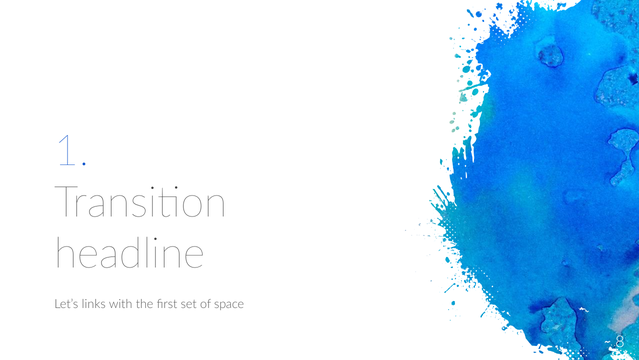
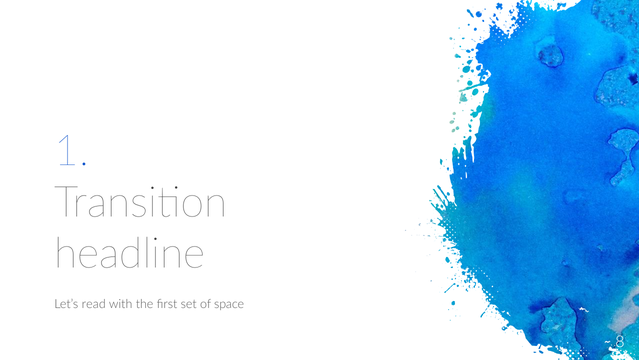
links: links -> read (94, 304)
